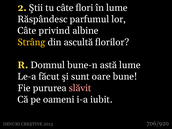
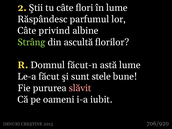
Strâng colour: yellow -> light green (31, 42)
bune-n: bune-n -> făcut-n (82, 65)
oare: oare -> stele (101, 77)
